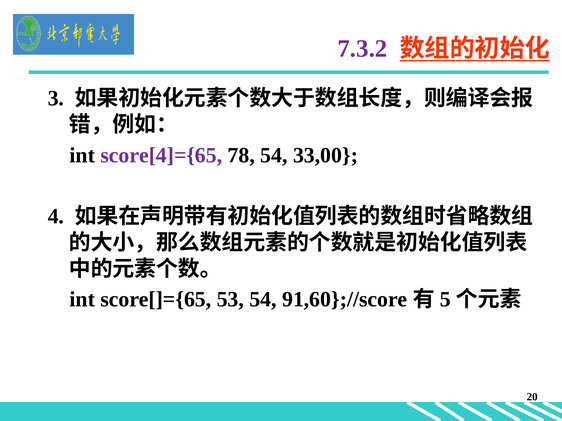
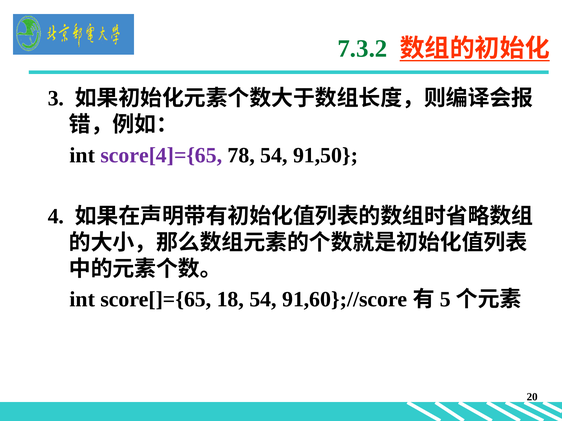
7.3.2 colour: purple -> green (362, 49)
33,00: 33,00 -> 91,50 (325, 155)
53: 53 -> 18 (230, 300)
